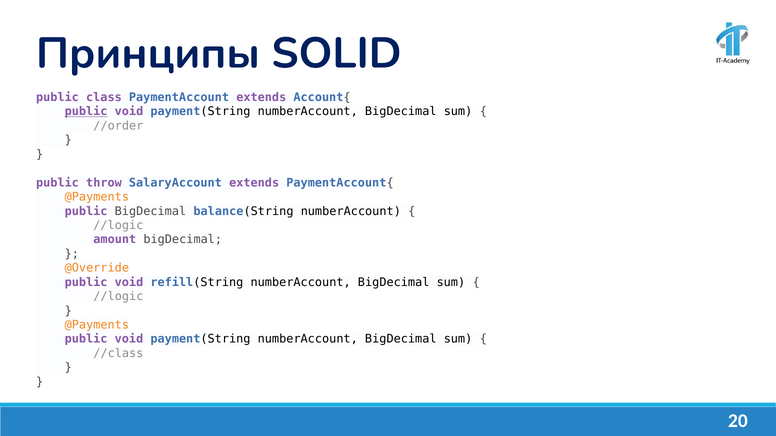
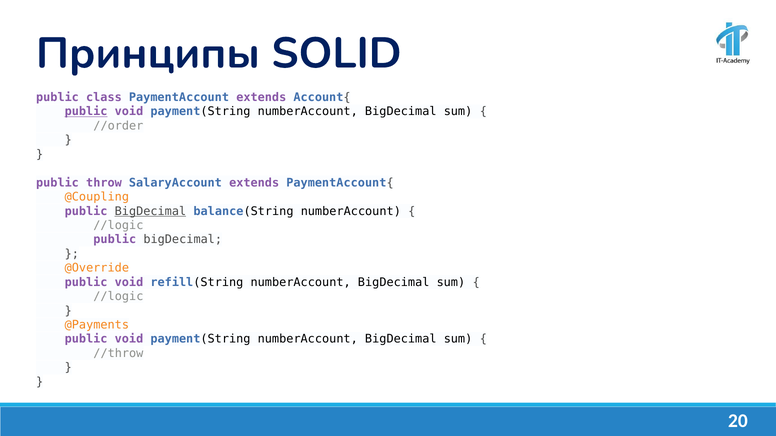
@Payments: @Payments -> @Coupling (97, 197)
BigDecimal underline: none -> present (150, 211)
amount: amount -> public (115, 240)
//class: //class -> //throw (118, 354)
